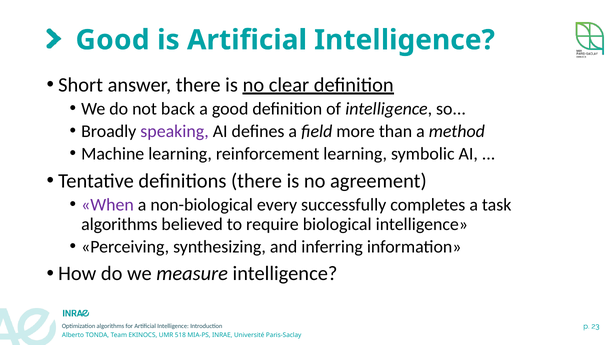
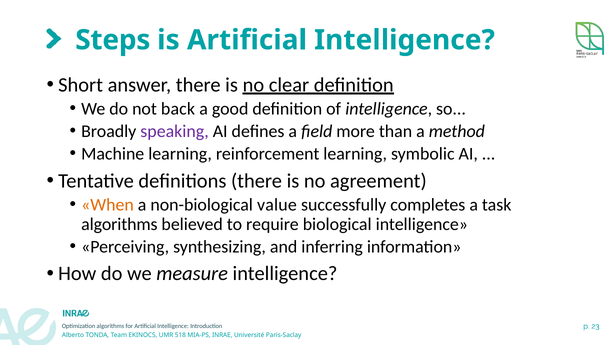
Good: Good -> Steps (113, 40)
When colour: purple -> orange (108, 205)
every: every -> value (277, 205)
